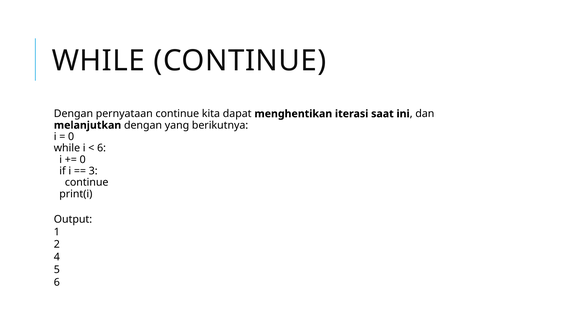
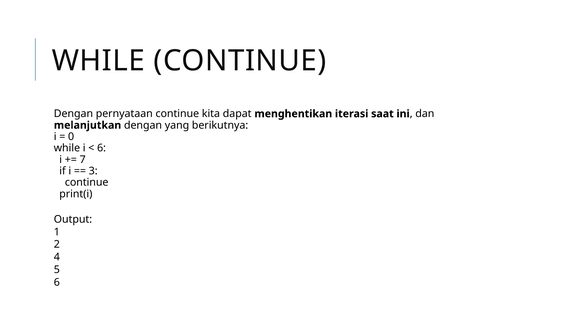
0: 0 -> 7 (83, 159)
